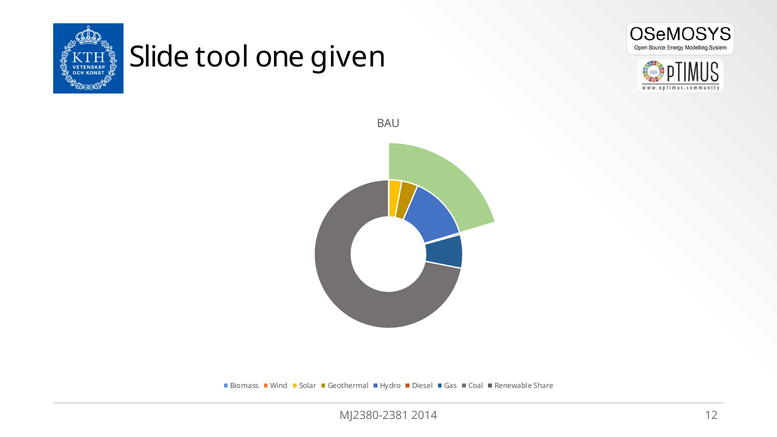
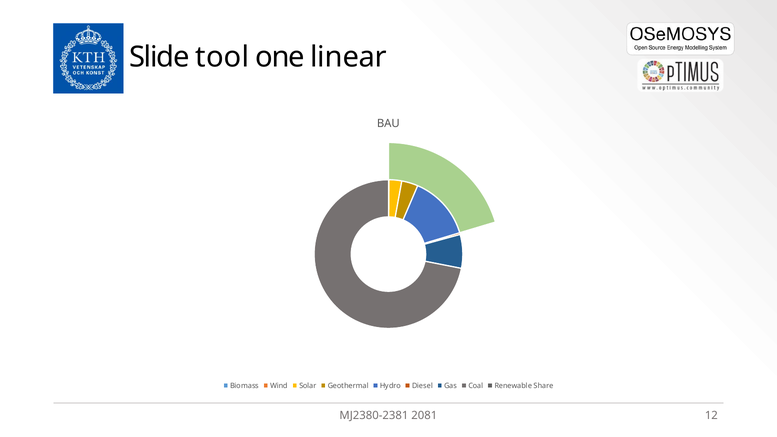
given: given -> linear (349, 57)
2014: 2014 -> 2081 (424, 416)
